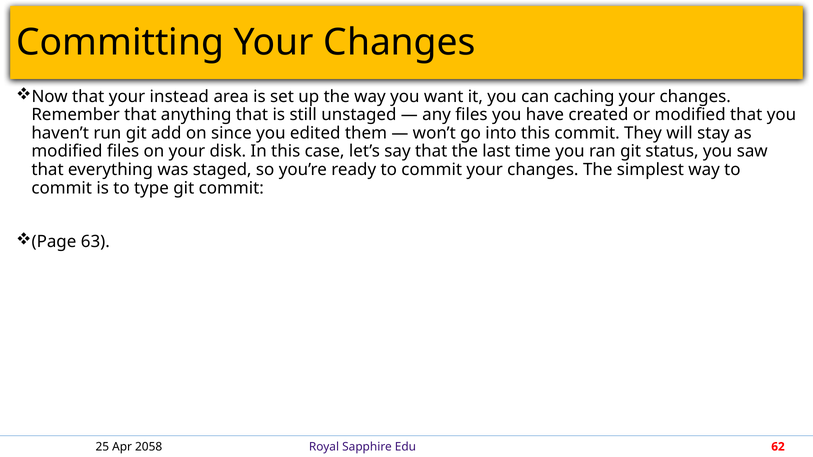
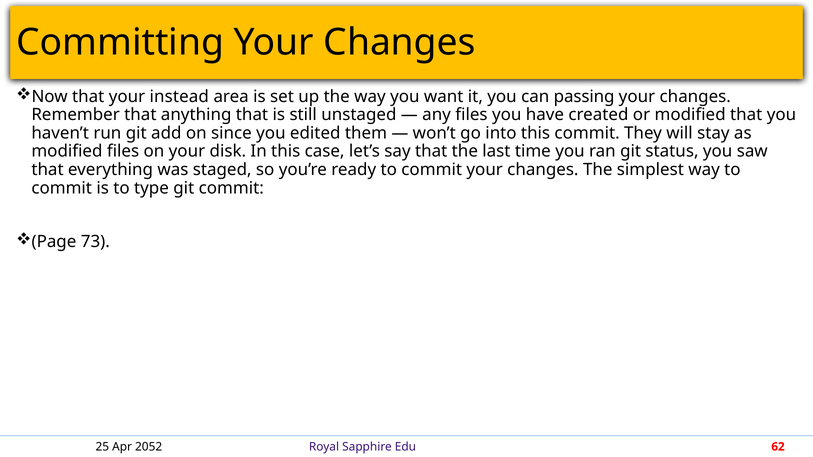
caching: caching -> passing (584, 97)
63: 63 -> 73 (95, 242)
2058: 2058 -> 2052 (149, 447)
